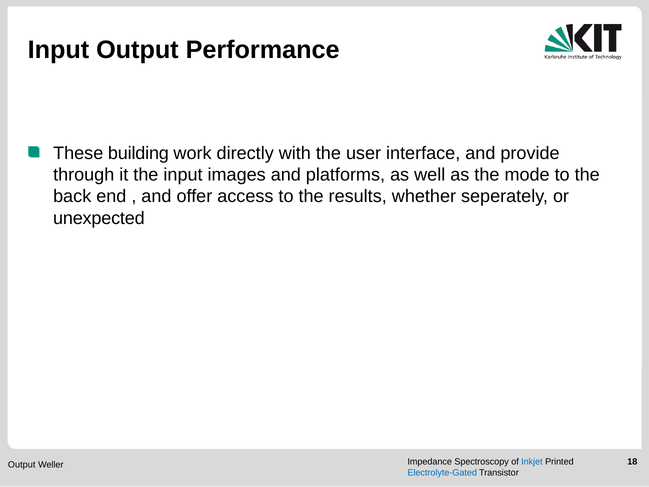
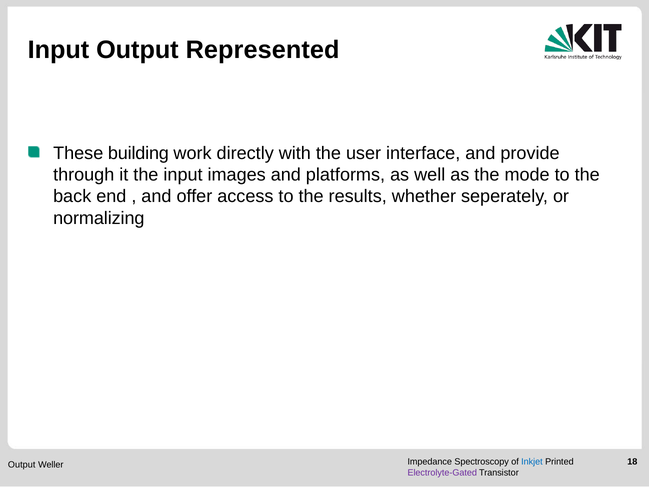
Performance: Performance -> Represented (263, 50)
unexpected: unexpected -> normalizing (99, 218)
Electrolyte-Gated colour: blue -> purple (442, 473)
